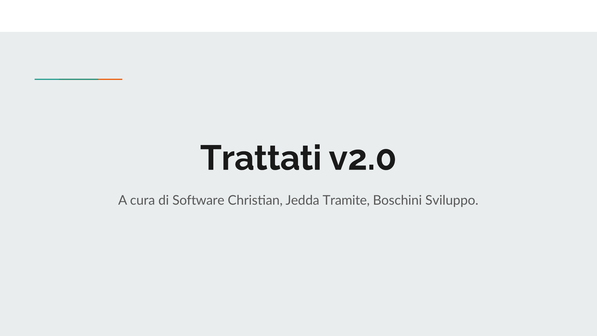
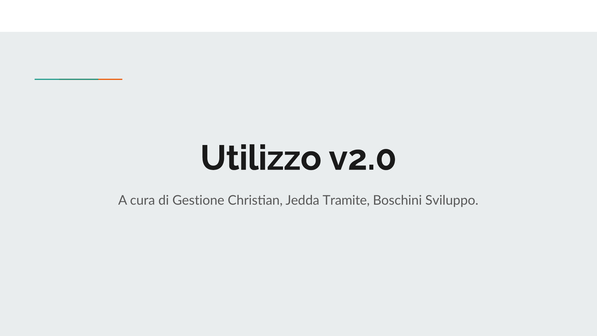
Trattati: Trattati -> Utilizzo (261, 158)
Software: Software -> Gestione (198, 200)
